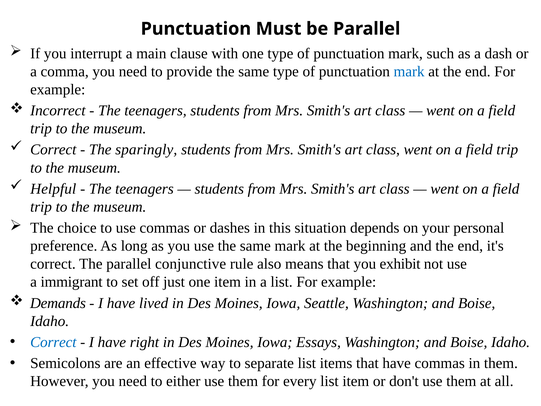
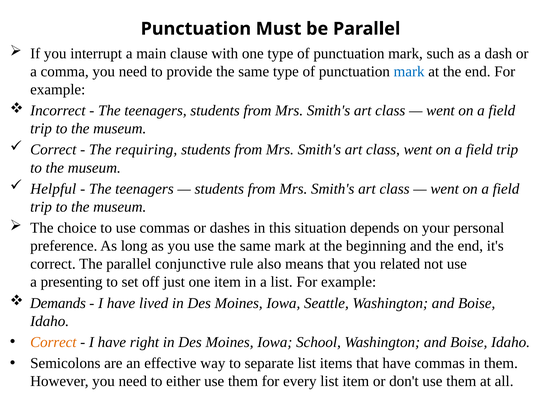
sparingly: sparingly -> requiring (146, 150)
exhibit: exhibit -> related (400, 264)
immigrant: immigrant -> presenting (72, 282)
Correct colour: blue -> orange (53, 342)
Essays: Essays -> School (318, 342)
